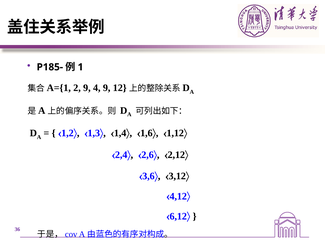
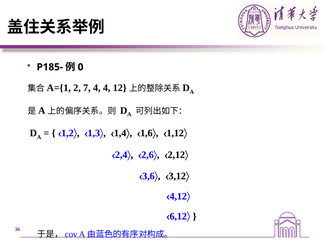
1: 1 -> 0 (81, 67)
2 9: 9 -> 7 (87, 88)
4 9: 9 -> 4 (107, 88)
